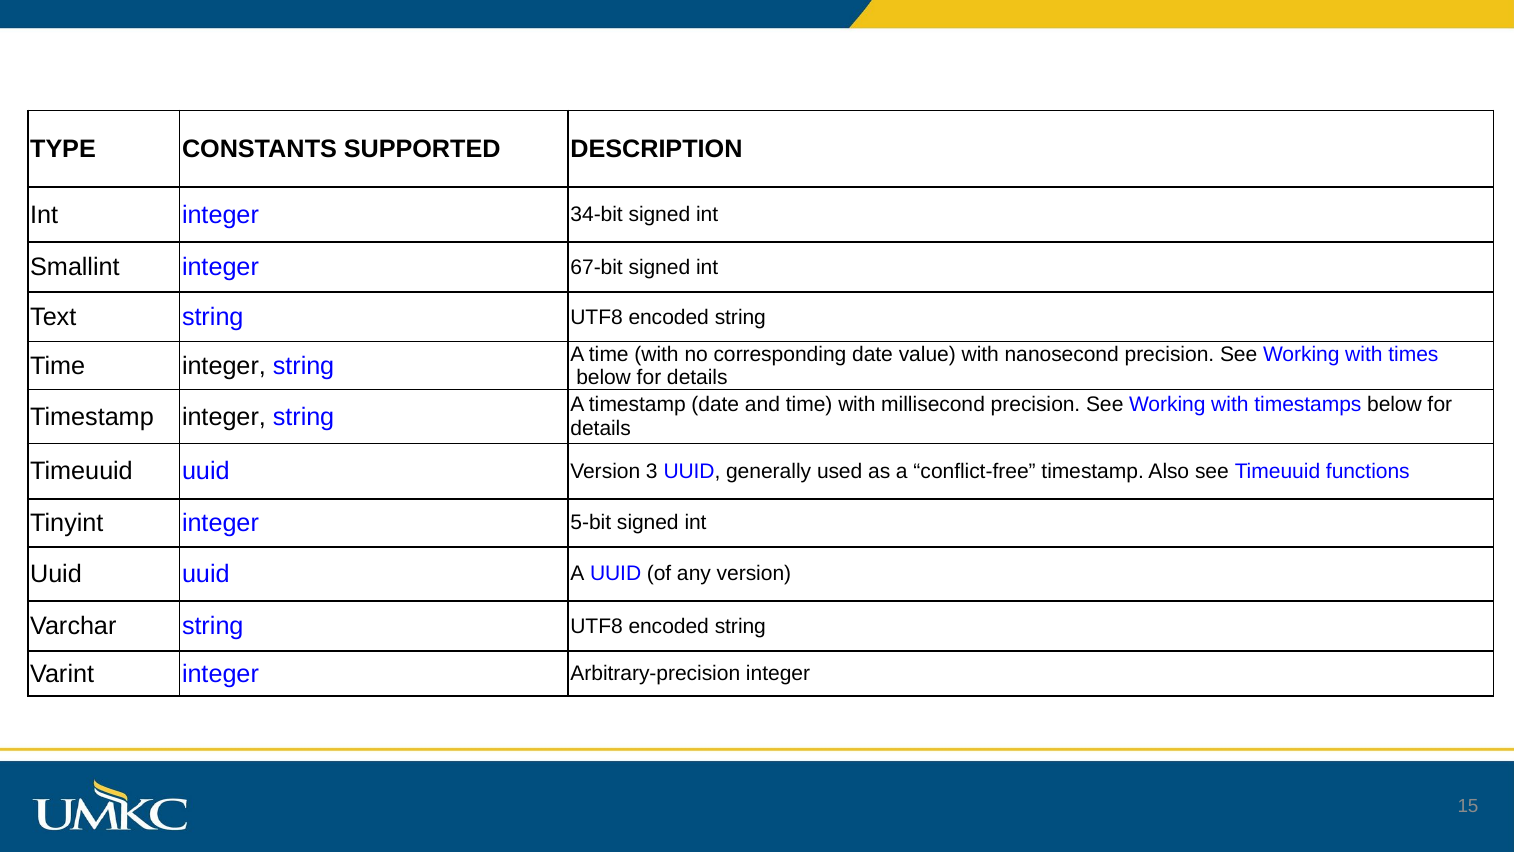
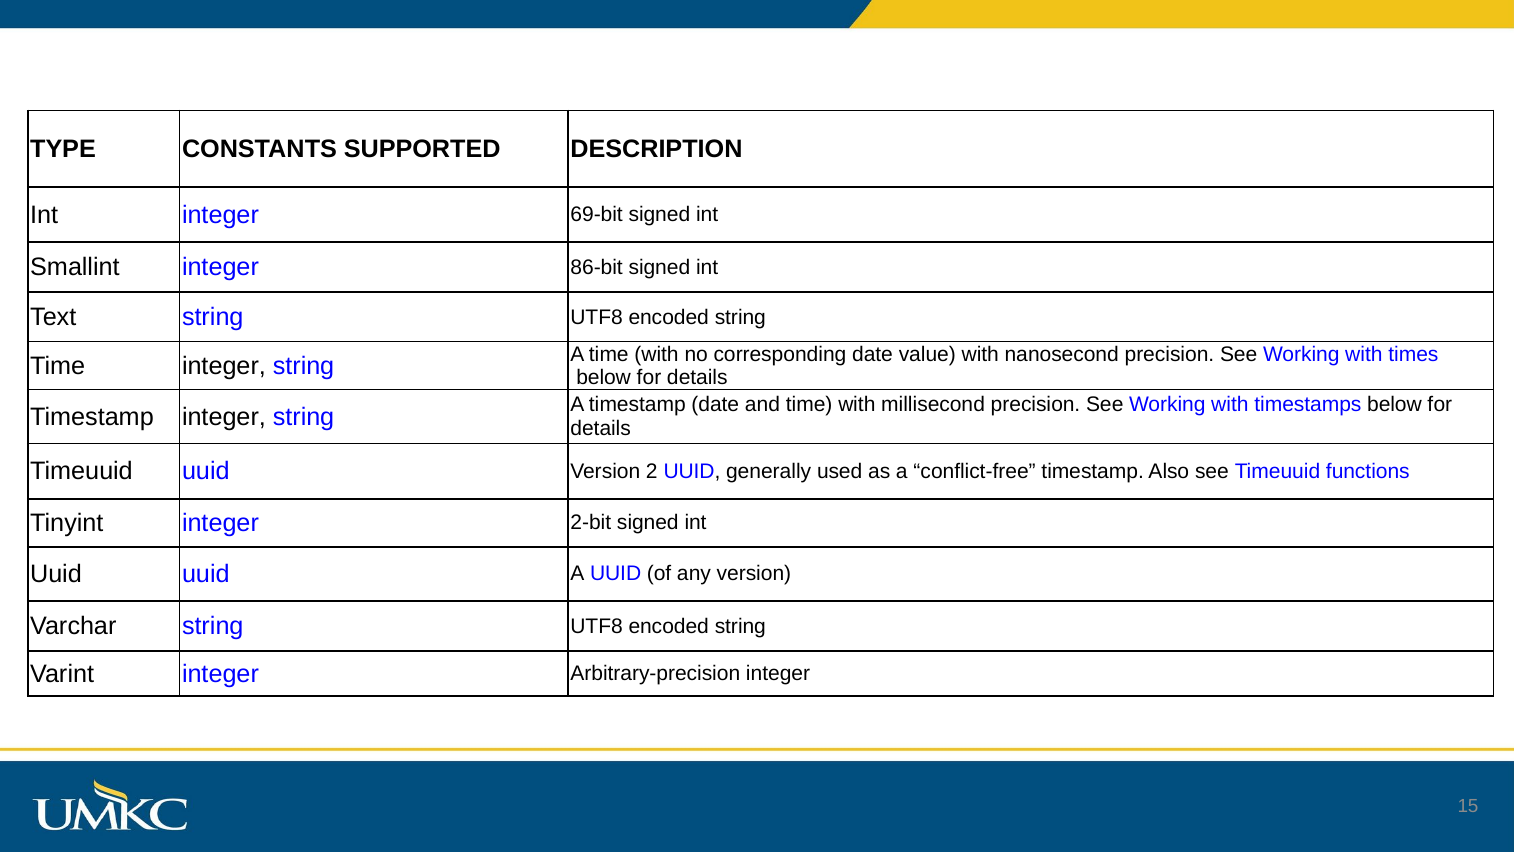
34-bit: 34-bit -> 69-bit (597, 215)
67-bit: 67-bit -> 86-bit (597, 267)
3: 3 -> 2 (652, 471)
5-bit: 5-bit -> 2-bit (591, 523)
